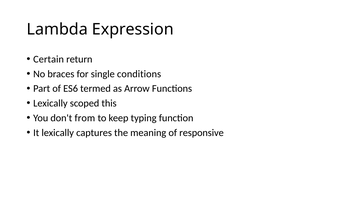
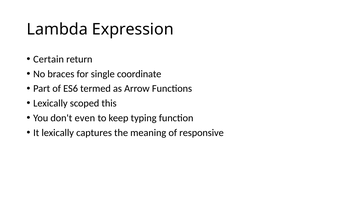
conditions: conditions -> coordinate (139, 74)
from: from -> even (85, 118)
